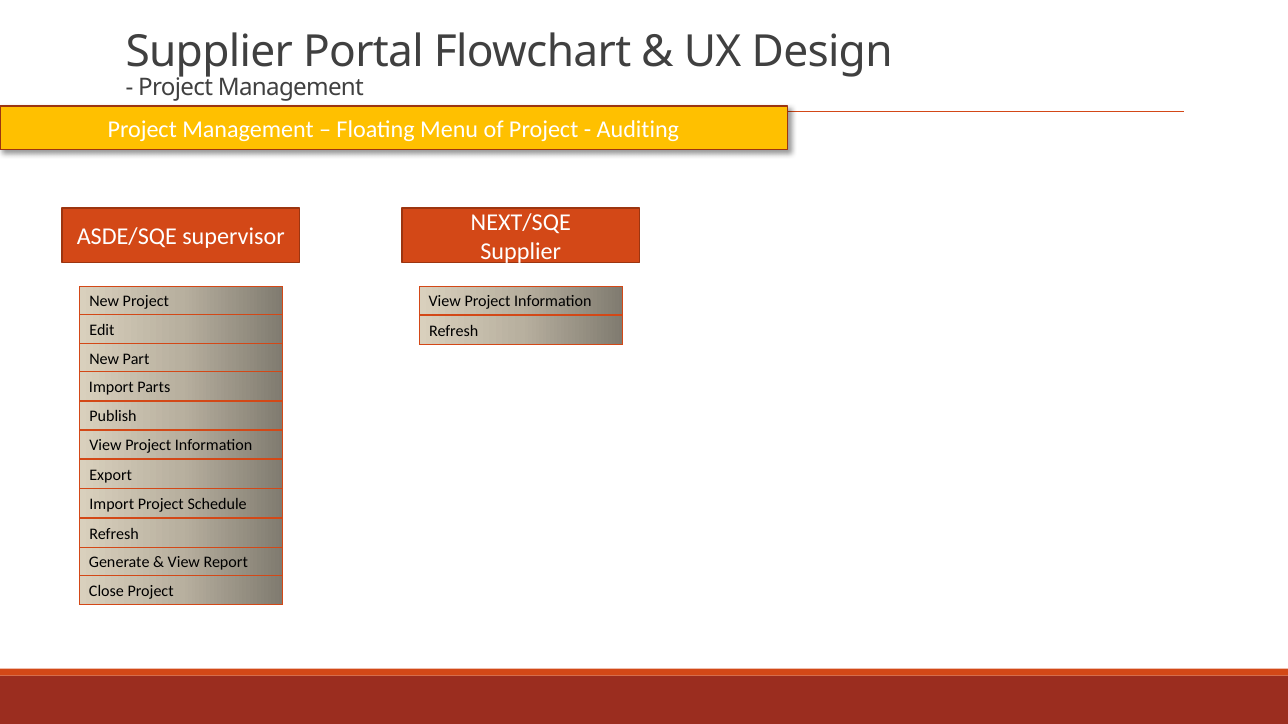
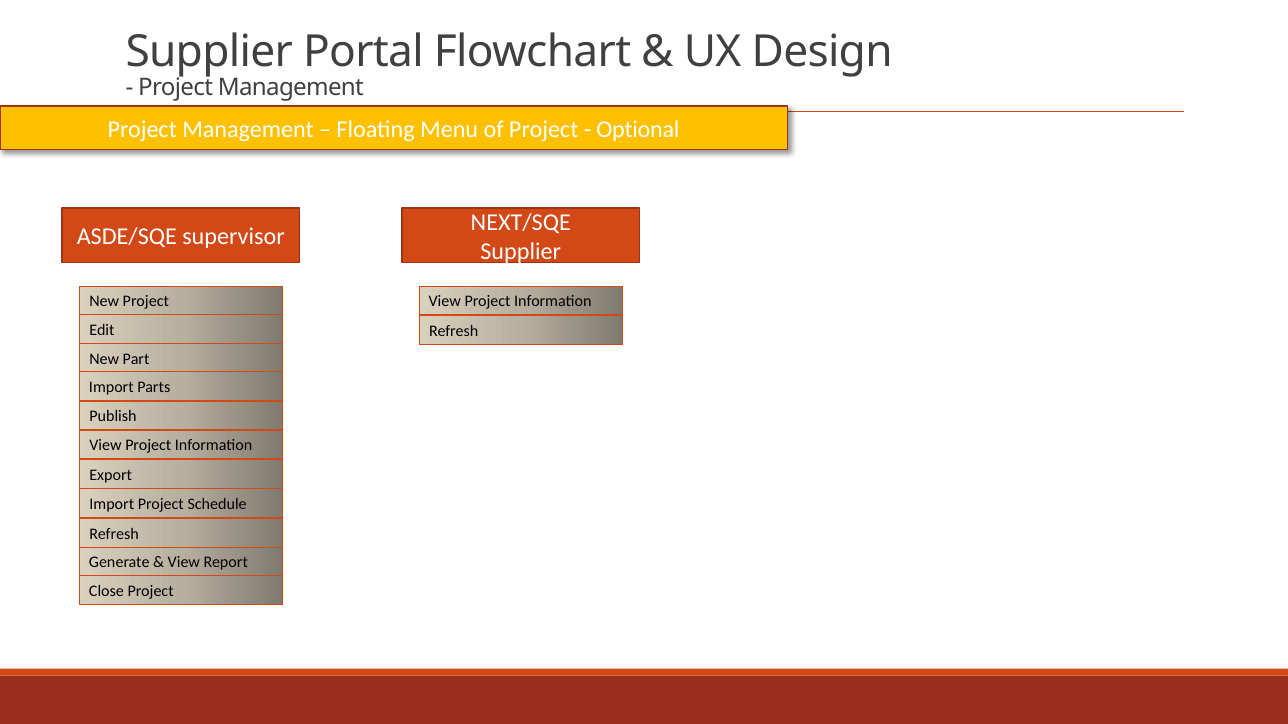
Auditing: Auditing -> Optional (638, 129)
